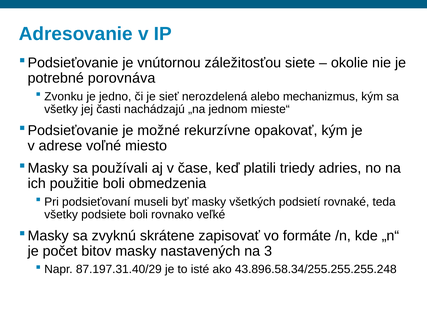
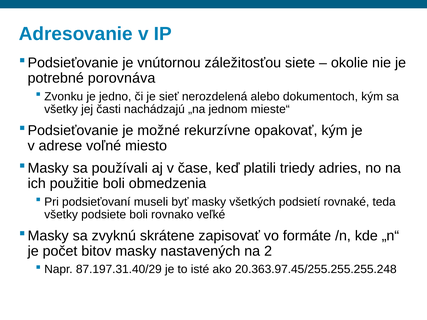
mechanizmus: mechanizmus -> dokumentoch (320, 97)
3: 3 -> 2 (268, 251)
43.896.58.34/255.255.255.248: 43.896.58.34/255.255.255.248 -> 20.363.97.45/255.255.255.248 (316, 270)
